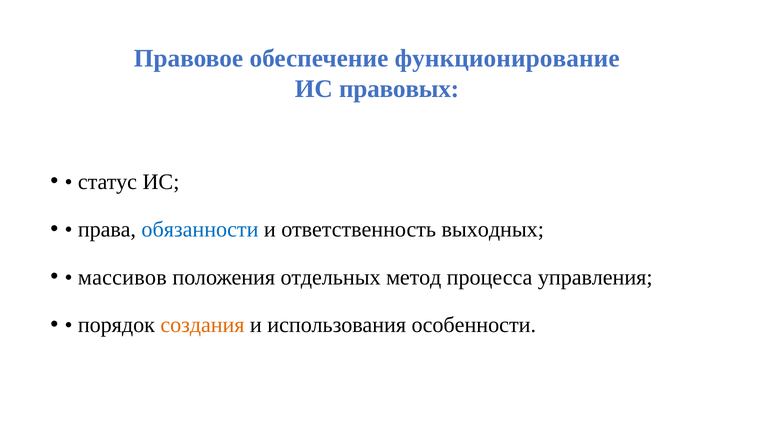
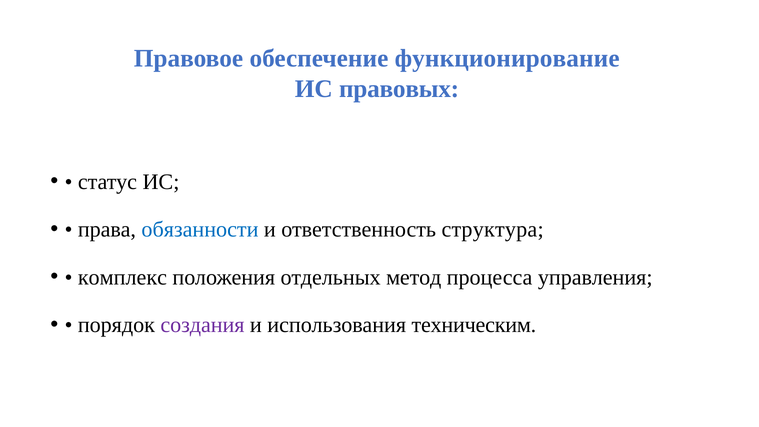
выходных: выходных -> структура (493, 229)
массивов: массивов -> комплекс (122, 277)
создания colour: orange -> purple (202, 325)
особенности: особенности -> техническим (474, 325)
